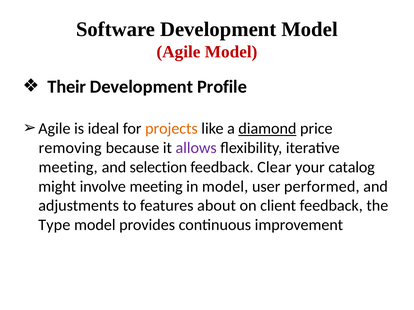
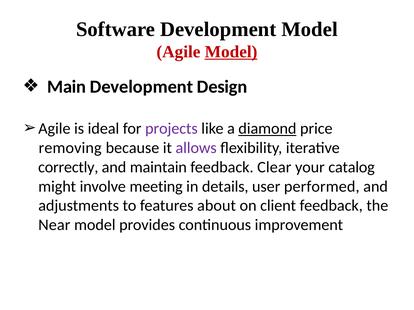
Model underline: none -> present (231, 52)
Their: Their -> Main (67, 87)
Profile: Profile -> Design (222, 87)
projects colour: orange -> purple (171, 129)
meeting: meeting -> correctly (68, 167)
selection: selection -> maintain (158, 167)
in model: model -> details (225, 187)
Type: Type -> Near (54, 225)
